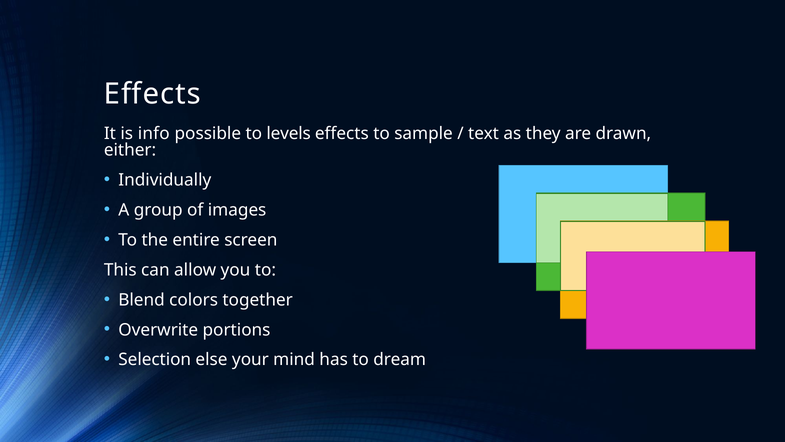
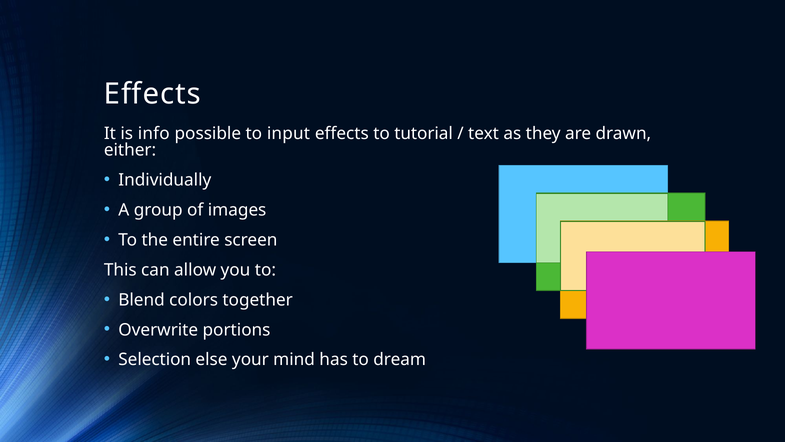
levels: levels -> input (288, 133)
sample: sample -> tutorial (424, 133)
